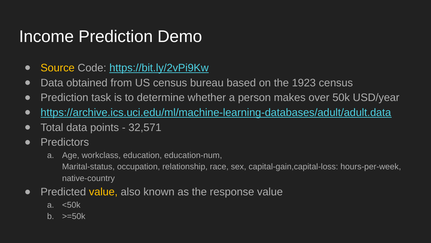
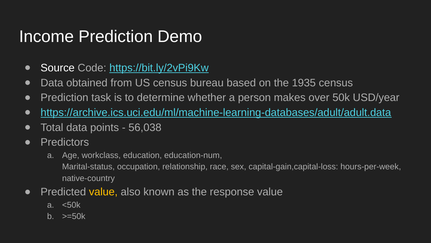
Source colour: yellow -> white (58, 68)
1923: 1923 -> 1935 (304, 83)
32,571: 32,571 -> 56,038 (145, 127)
